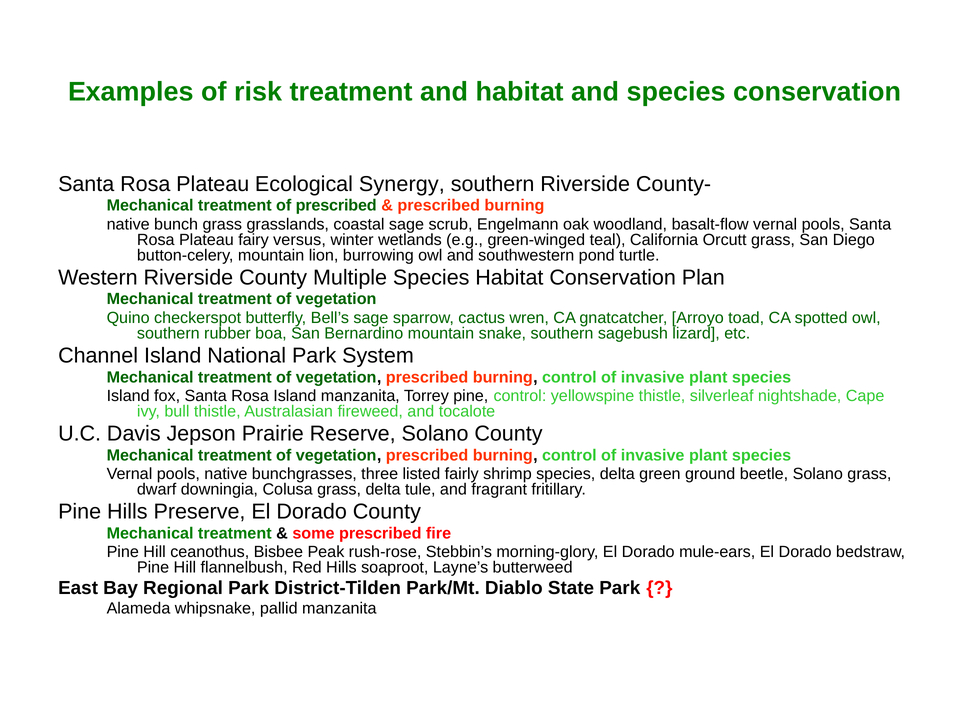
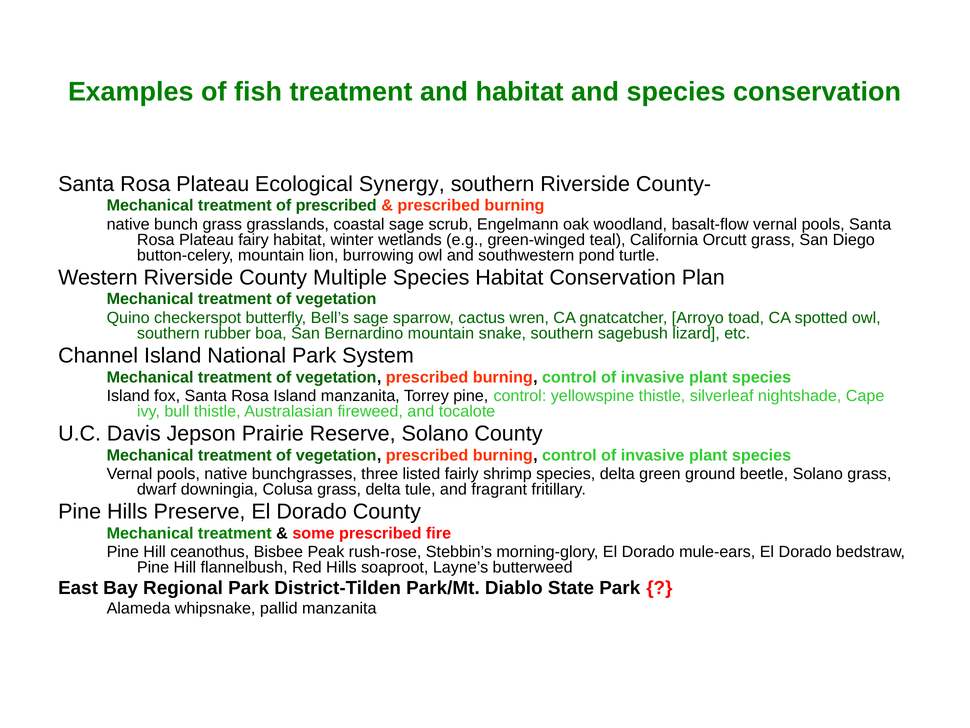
risk: risk -> fish (258, 92)
fairy versus: versus -> habitat (300, 240)
